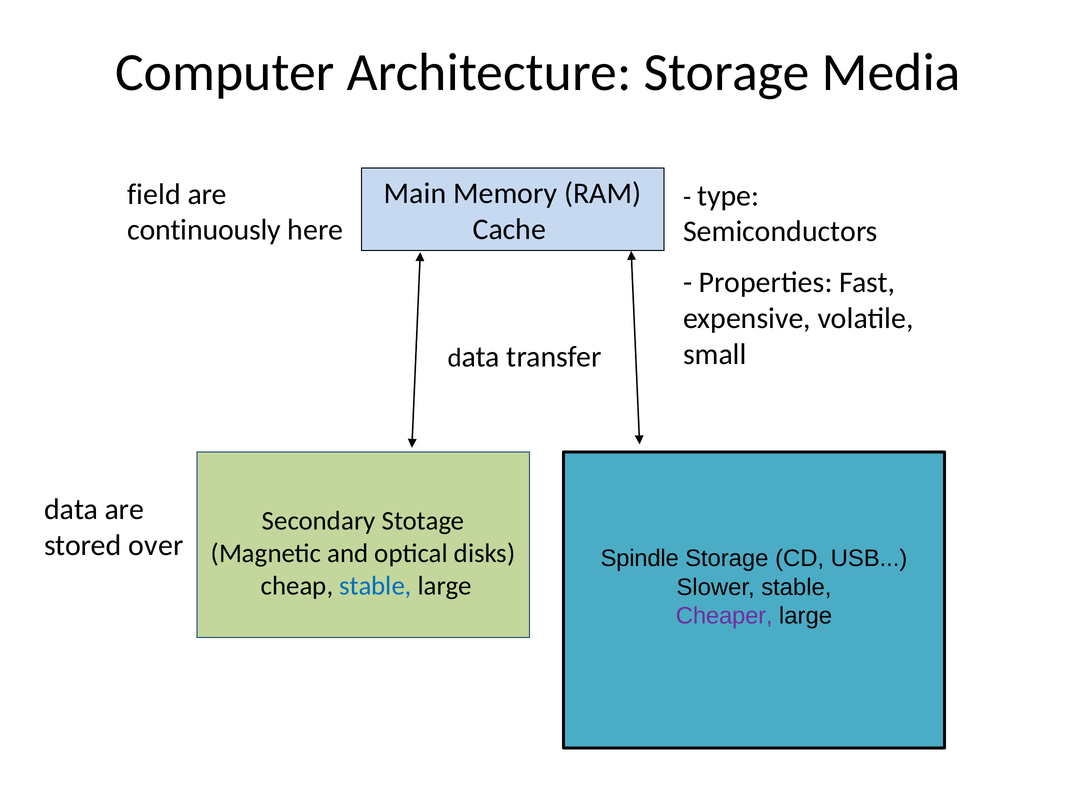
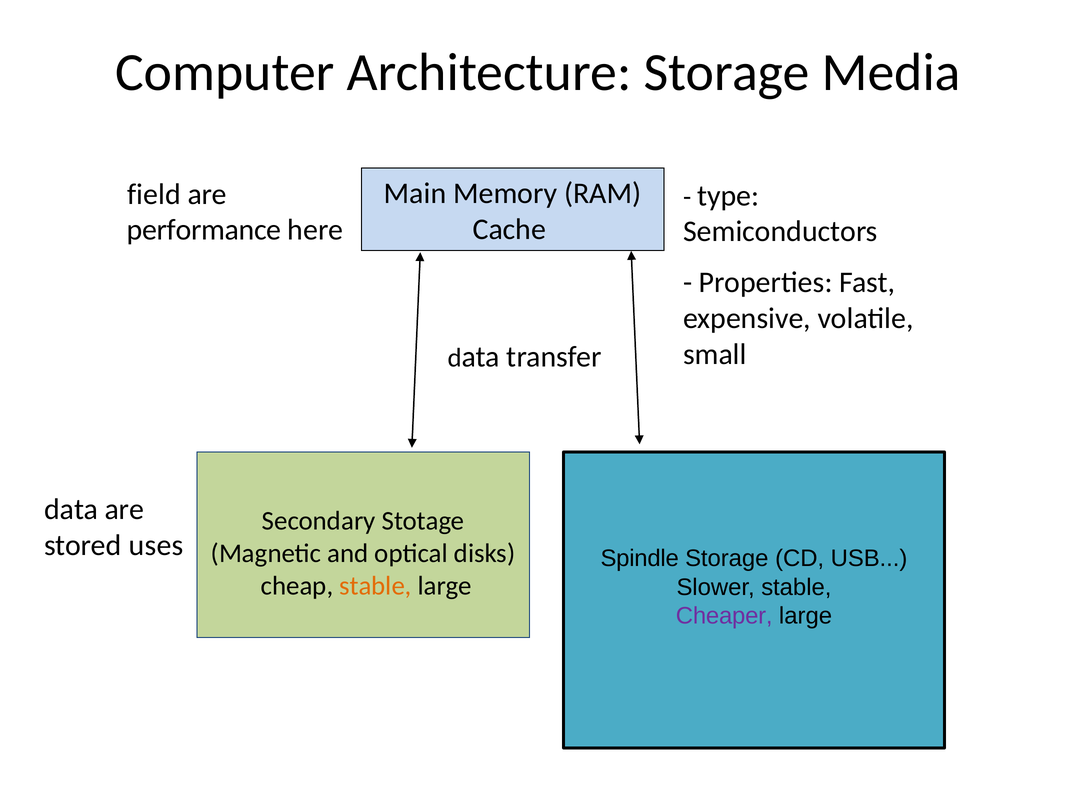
continuously: continuously -> performance (204, 230)
over: over -> uses (156, 545)
stable colour: blue -> orange (375, 586)
